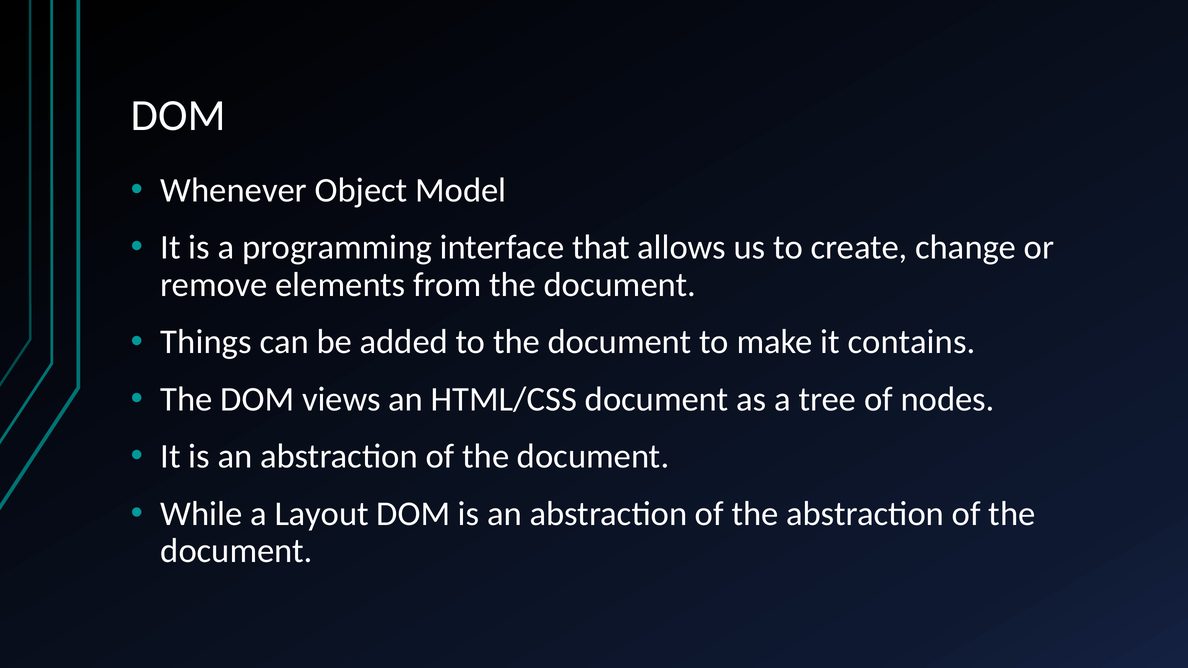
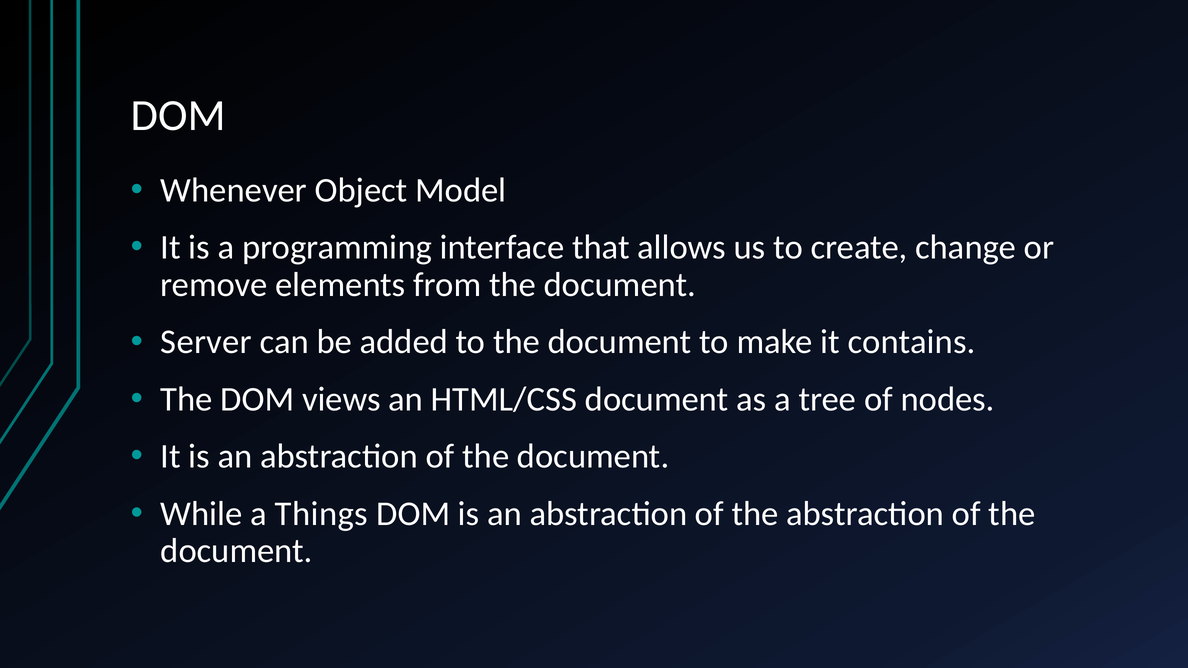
Things: Things -> Server (206, 342)
Layout: Layout -> Things (321, 514)
